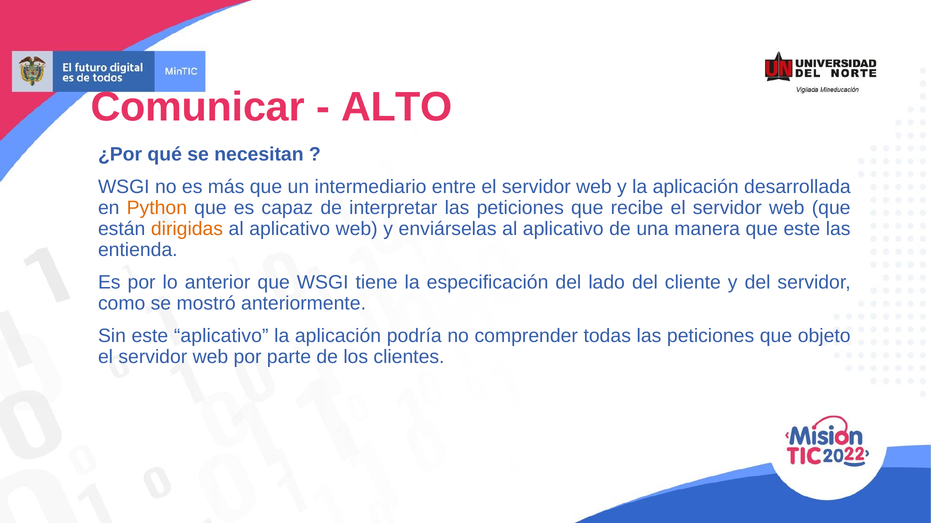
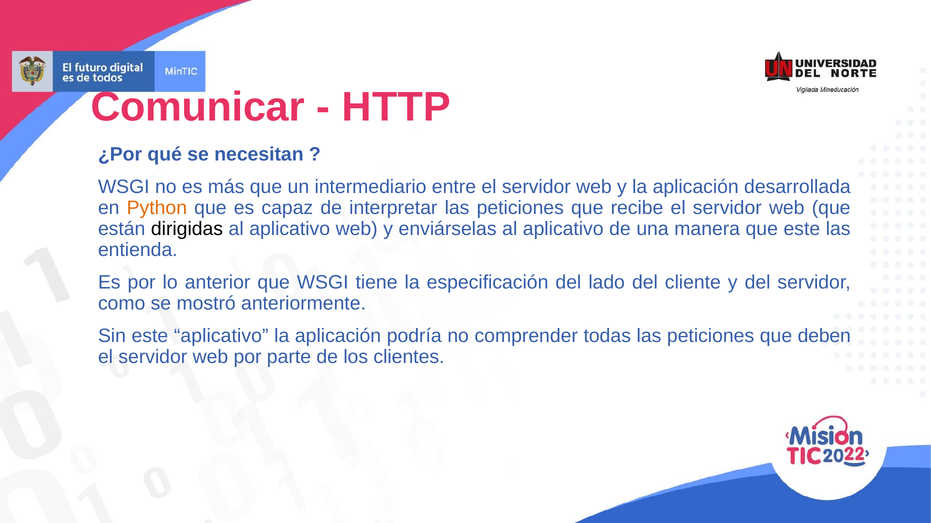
ALTO: ALTO -> HTTP (396, 107)
dirigidas colour: orange -> black (187, 229)
objeto: objeto -> deben (824, 336)
